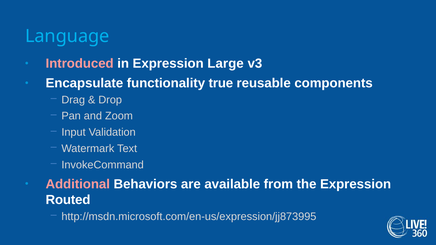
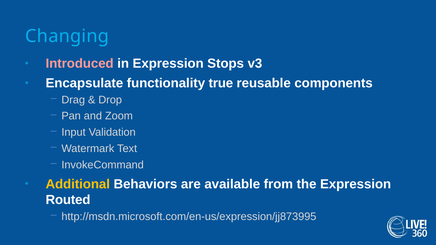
Language: Language -> Changing (67, 36)
Large: Large -> Stops (226, 63)
Additional colour: pink -> yellow (78, 184)
